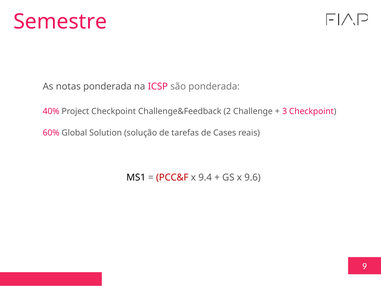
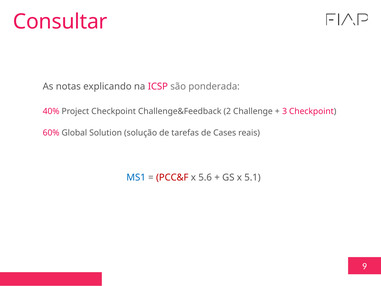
Semestre: Semestre -> Consultar (60, 22)
notas ponderada: ponderada -> explicando (107, 86)
MS1 colour: black -> blue (136, 177)
9.4: 9.4 -> 5.6 (205, 177)
9.6: 9.6 -> 5.1 (253, 177)
